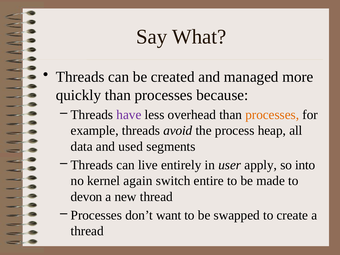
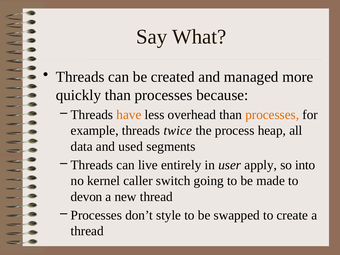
have colour: purple -> orange (129, 115)
avoid: avoid -> twice (178, 131)
again: again -> caller (138, 181)
entire: entire -> going (209, 181)
want: want -> style (169, 215)
